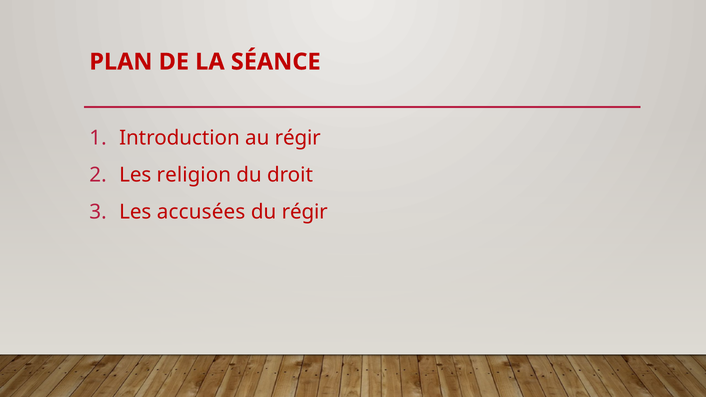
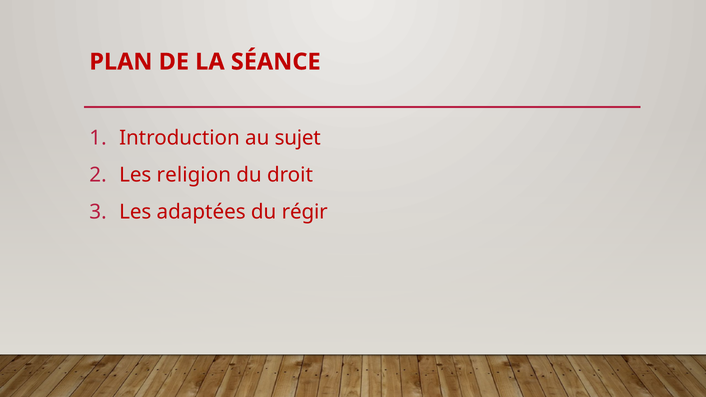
au régir: régir -> sujet (298, 138)
accusées: accusées -> adaptées (201, 212)
